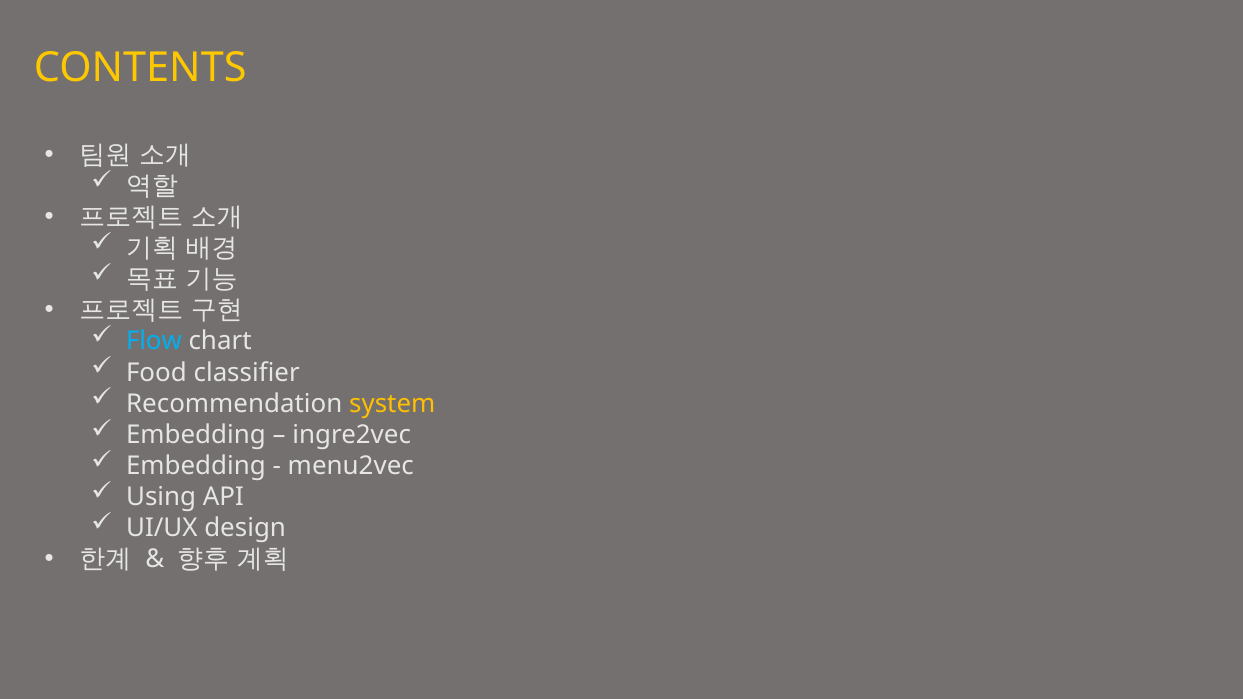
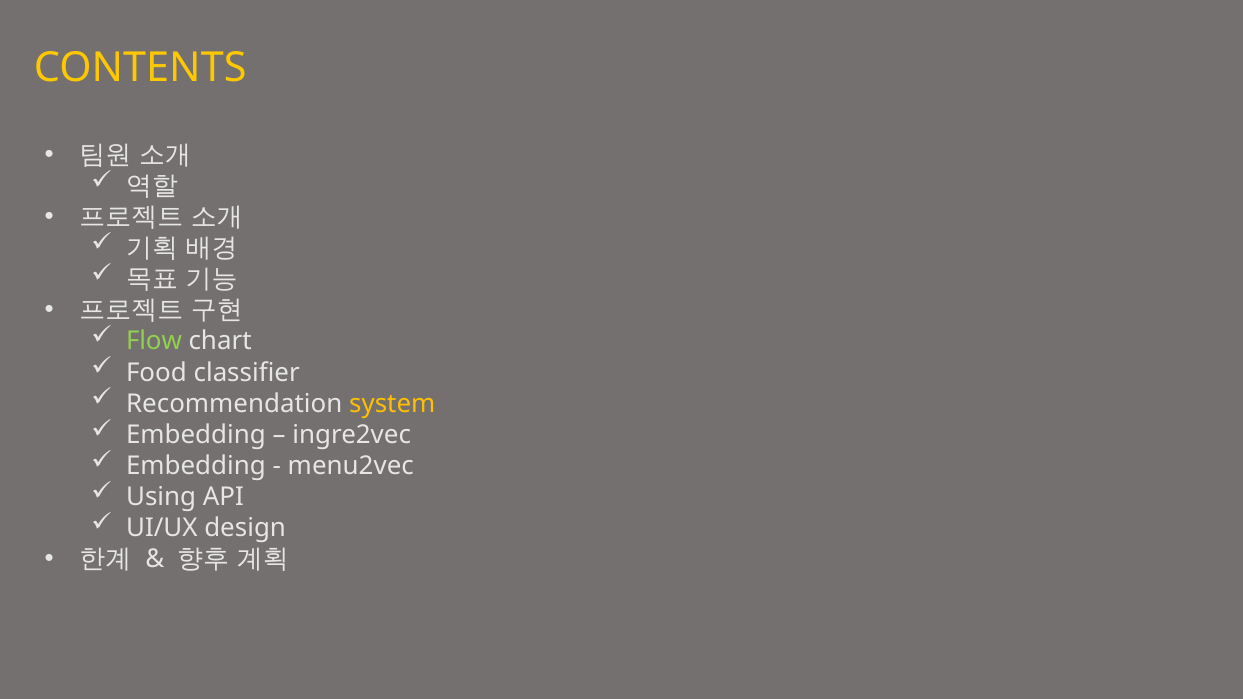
Flow colour: light blue -> light green (154, 342)
